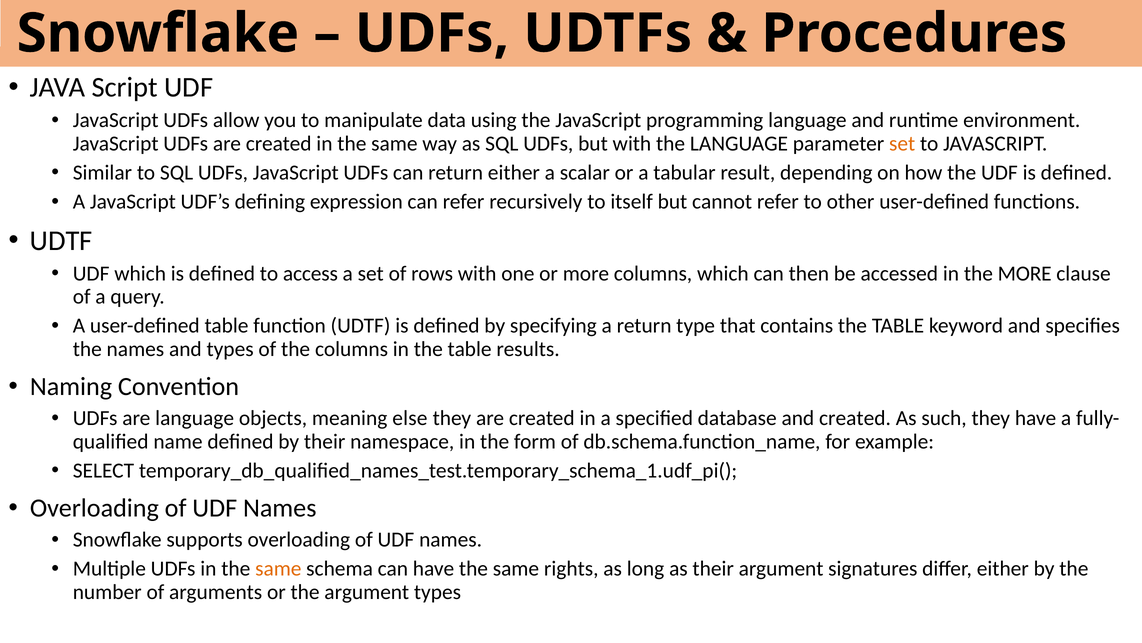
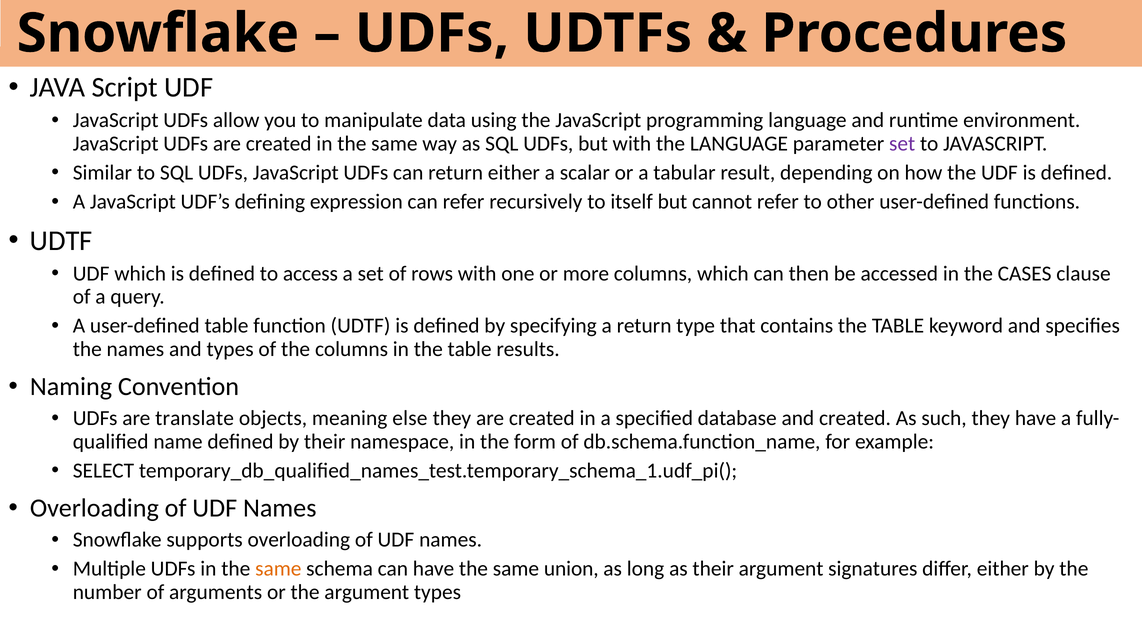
set colour: orange -> purple (902, 143)
the MORE: MORE -> CASES (1025, 273)
are language: language -> translate (195, 418)
rights: rights -> union (571, 568)
